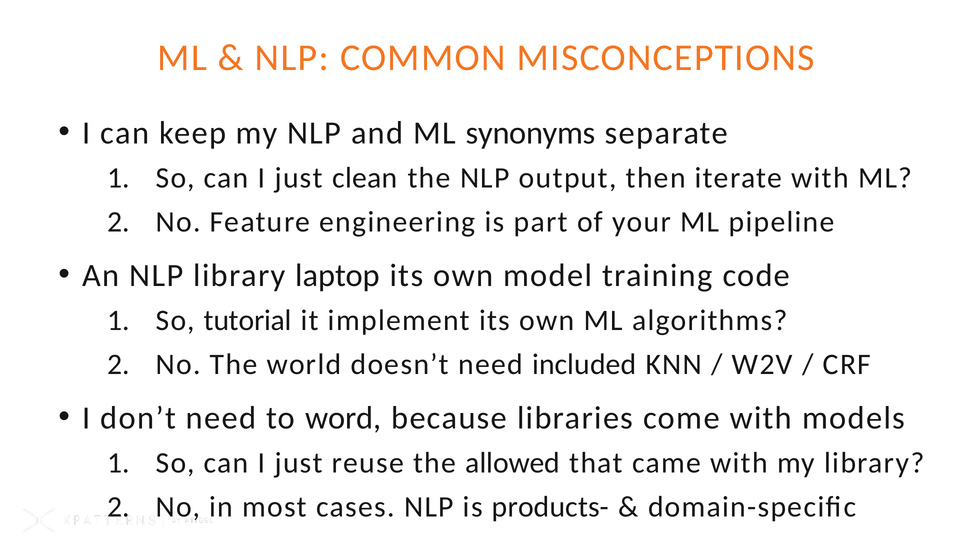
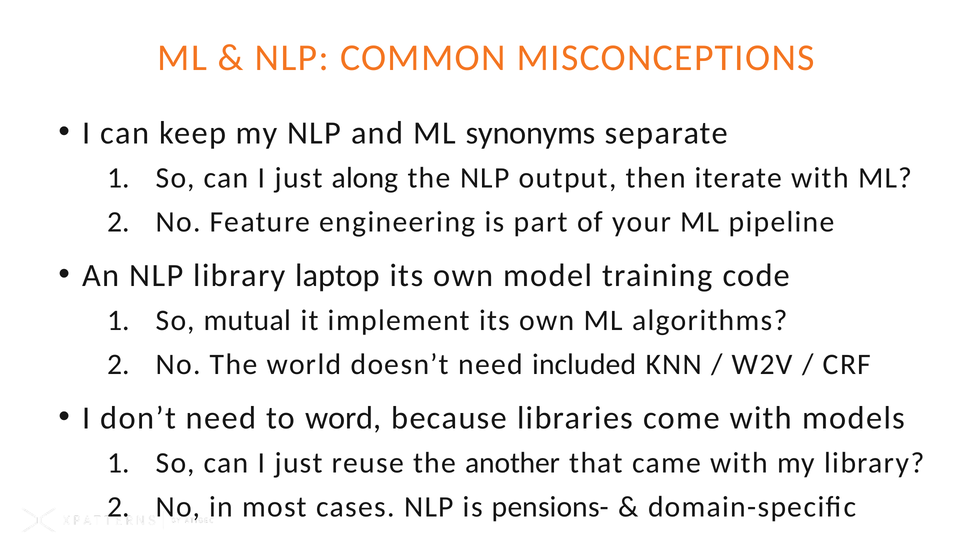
clean: clean -> along (365, 178)
tutorial: tutorial -> mutual (247, 321)
allowed: allowed -> another (513, 463)
products-: products- -> pensions- (550, 507)
